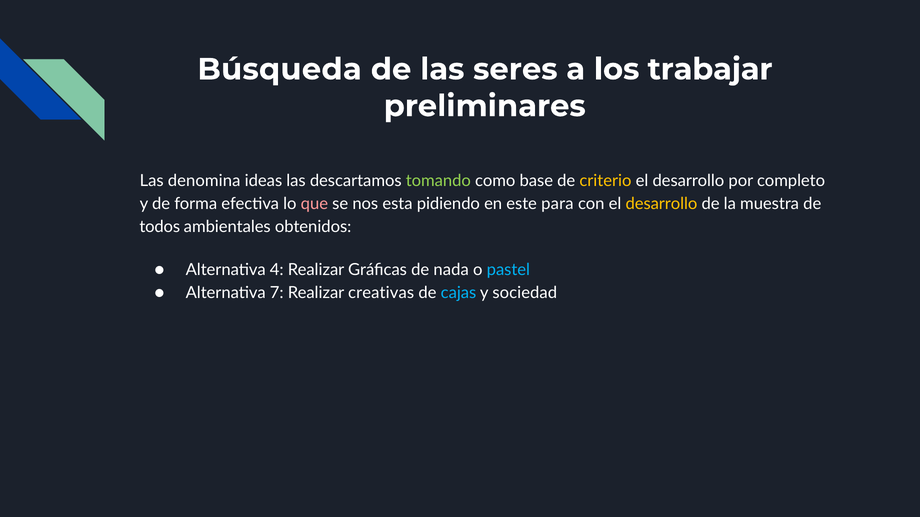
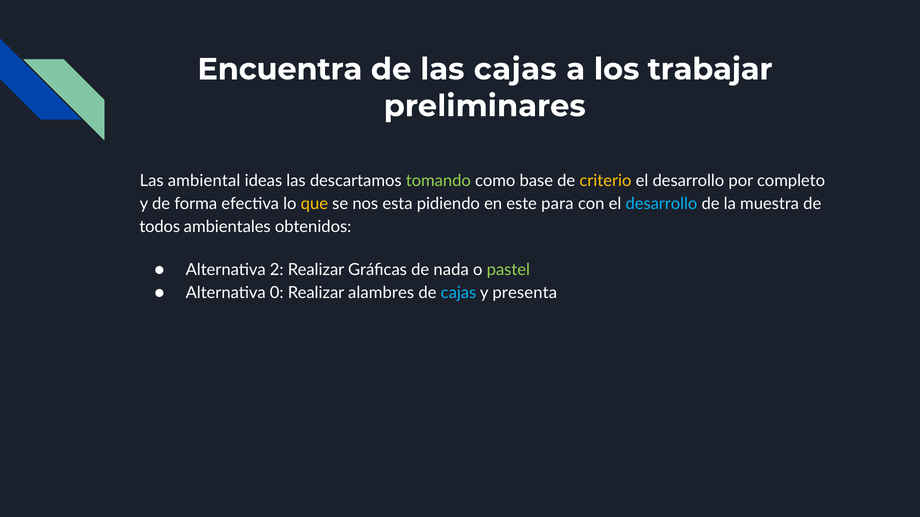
Búsqueda: Búsqueda -> Encuentra (280, 69)
las seres: seres -> cajas (515, 69)
denomina: denomina -> ambiental (204, 181)
que colour: pink -> yellow (314, 204)
desarrollo colour: yellow -> light blue (661, 204)
4: 4 -> 2 (277, 270)
pastel colour: light blue -> light green (508, 270)
7: 7 -> 0 (277, 293)
creativas: creativas -> alambres (381, 293)
sociedad: sociedad -> presenta (525, 293)
